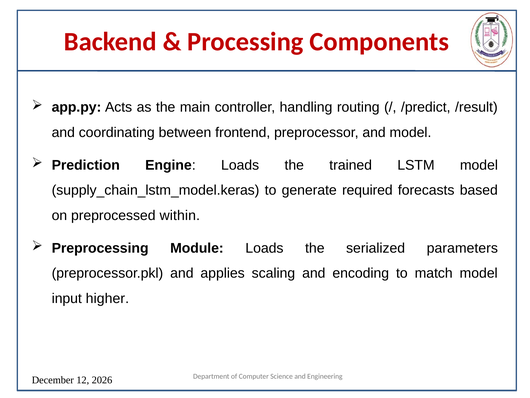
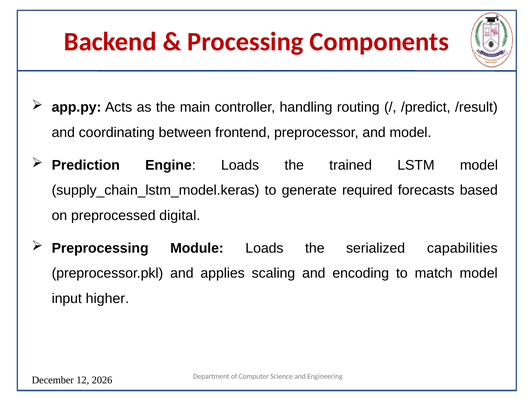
within: within -> digital (180, 215)
parameters: parameters -> capabilities (462, 248)
